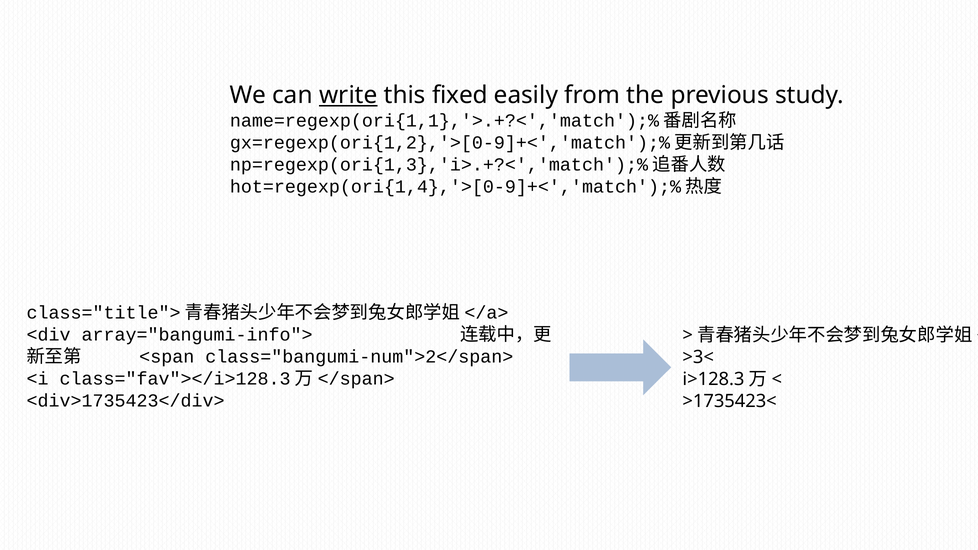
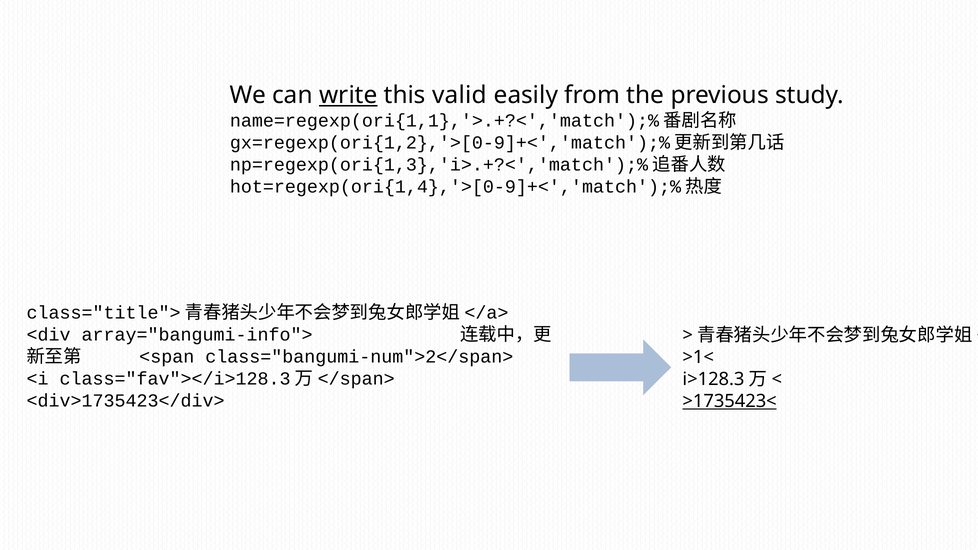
fixed: fixed -> valid (460, 95)
>3<: >3< -> >1< (698, 357)
>1735423< underline: none -> present (730, 401)
